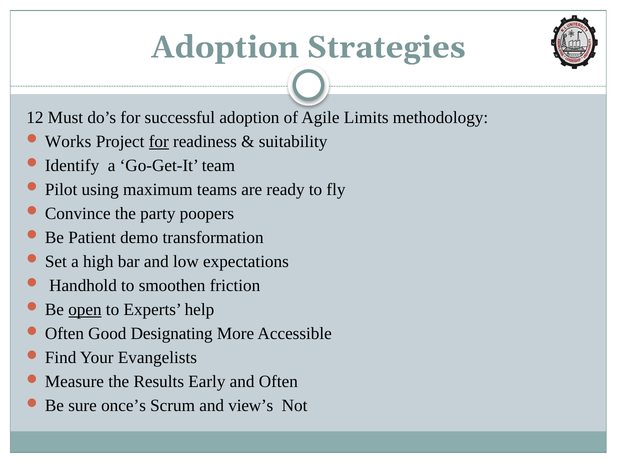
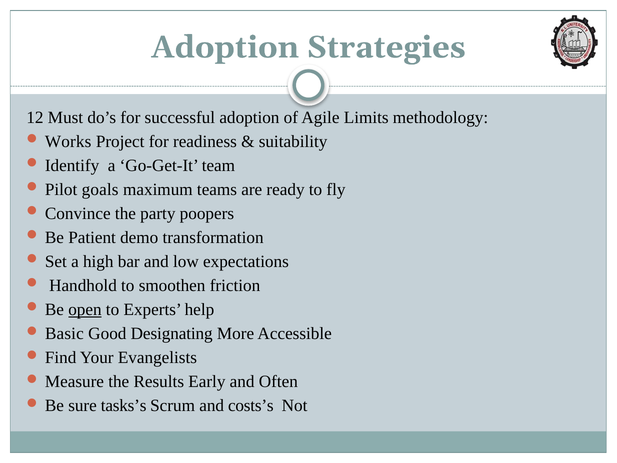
for underline: present -> none (159, 142)
using: using -> goals (100, 190)
Often: Often -> Basic (64, 334)
once’s: once’s -> tasks’s (124, 406)
view’s: view’s -> costs’s (251, 406)
